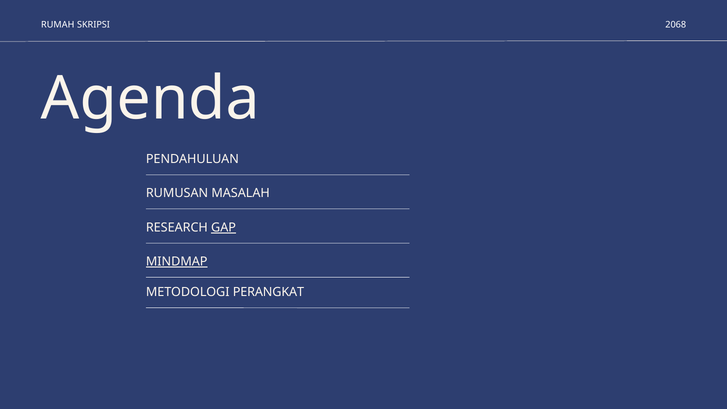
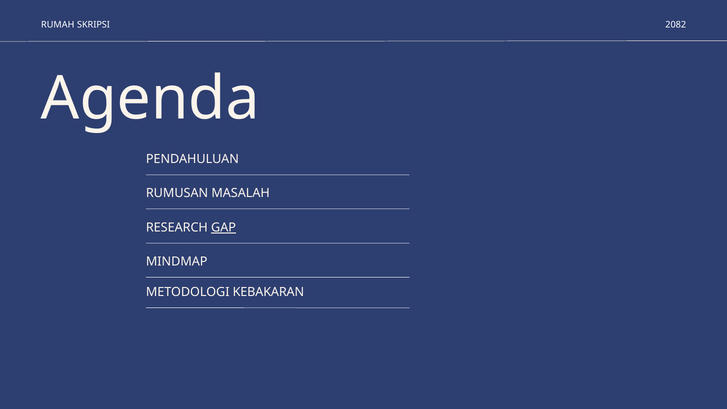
2068: 2068 -> 2082 (676, 25)
MINDMAP underline: present -> none (177, 261)
PERANGKAT: PERANGKAT -> KEBAKARAN (268, 292)
